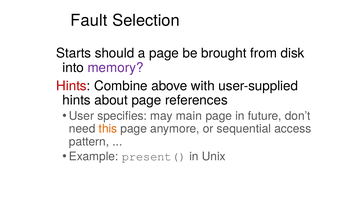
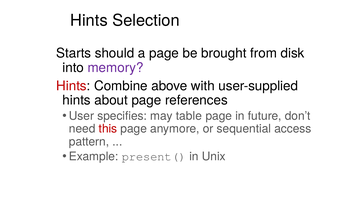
Fault: Fault -> Hints (89, 21)
main: main -> table (189, 116)
this colour: orange -> red (108, 129)
